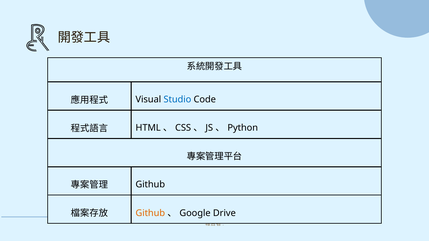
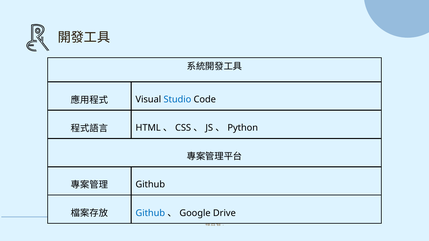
Github colour: orange -> blue (150, 213)
